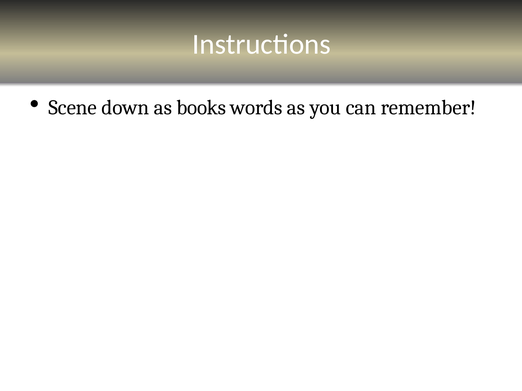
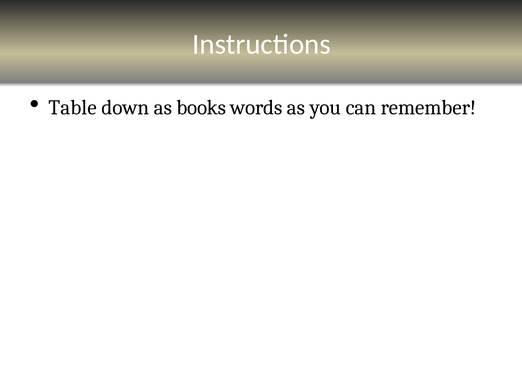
Scene: Scene -> Table (73, 108)
